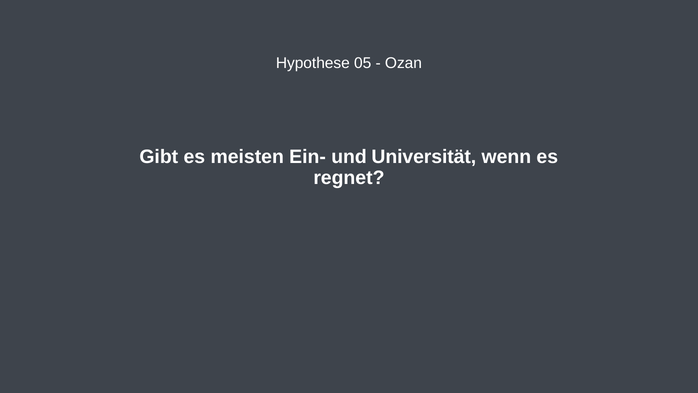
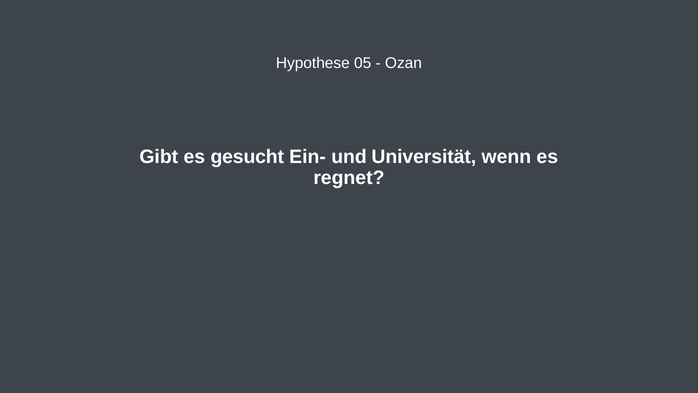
meisten: meisten -> gesucht (247, 157)
